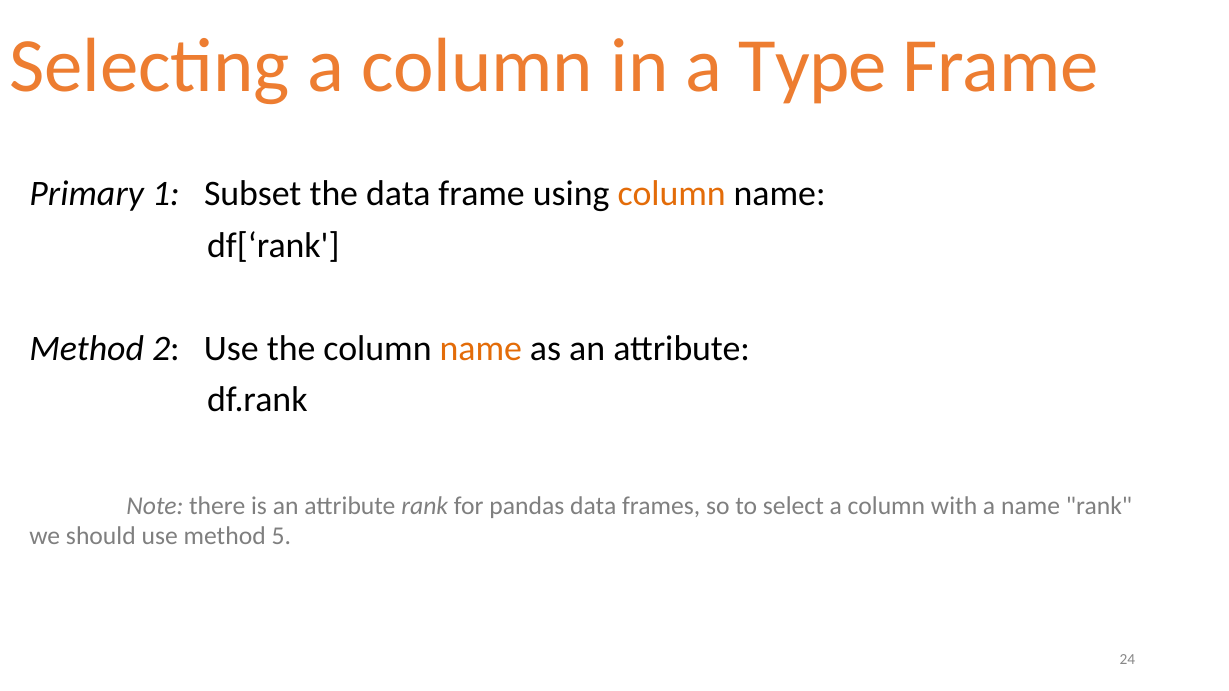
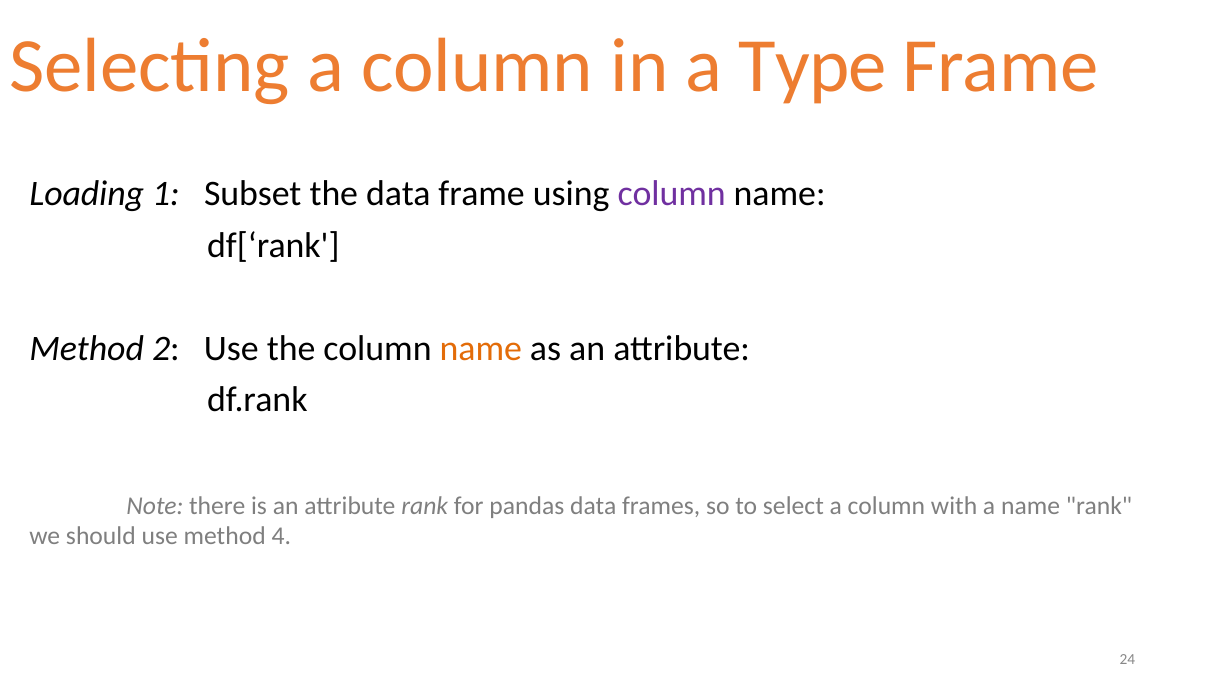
Primary: Primary -> Loading (87, 194)
column colour: orange -> purple (672, 194)
5: 5 -> 4 (281, 536)
